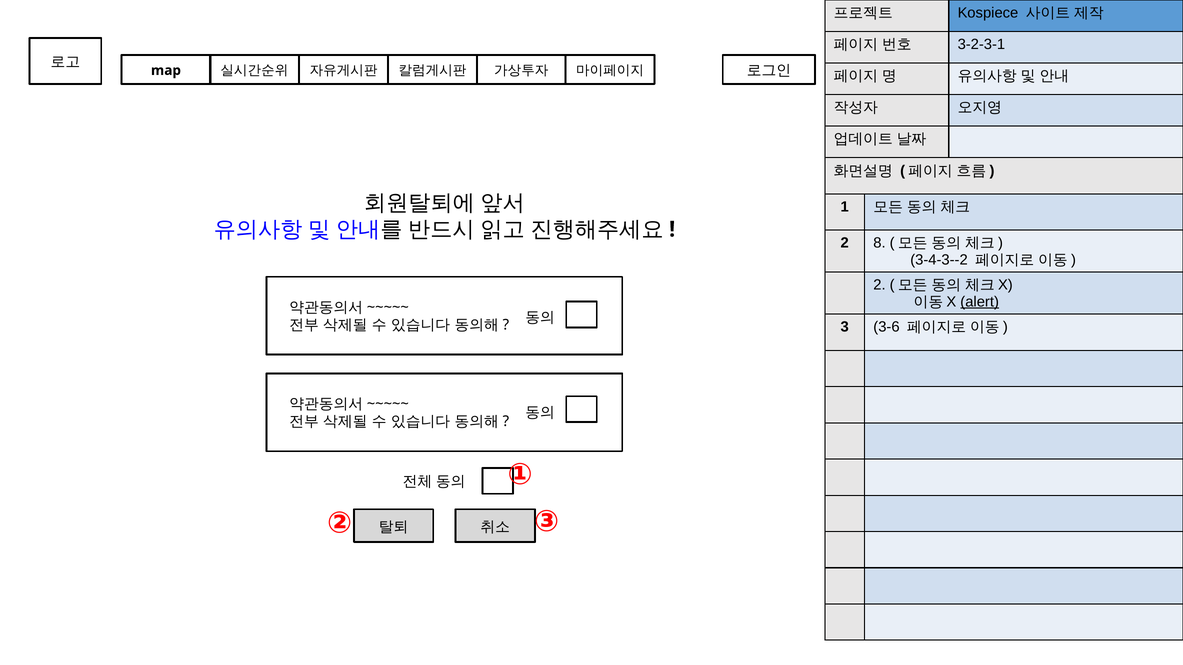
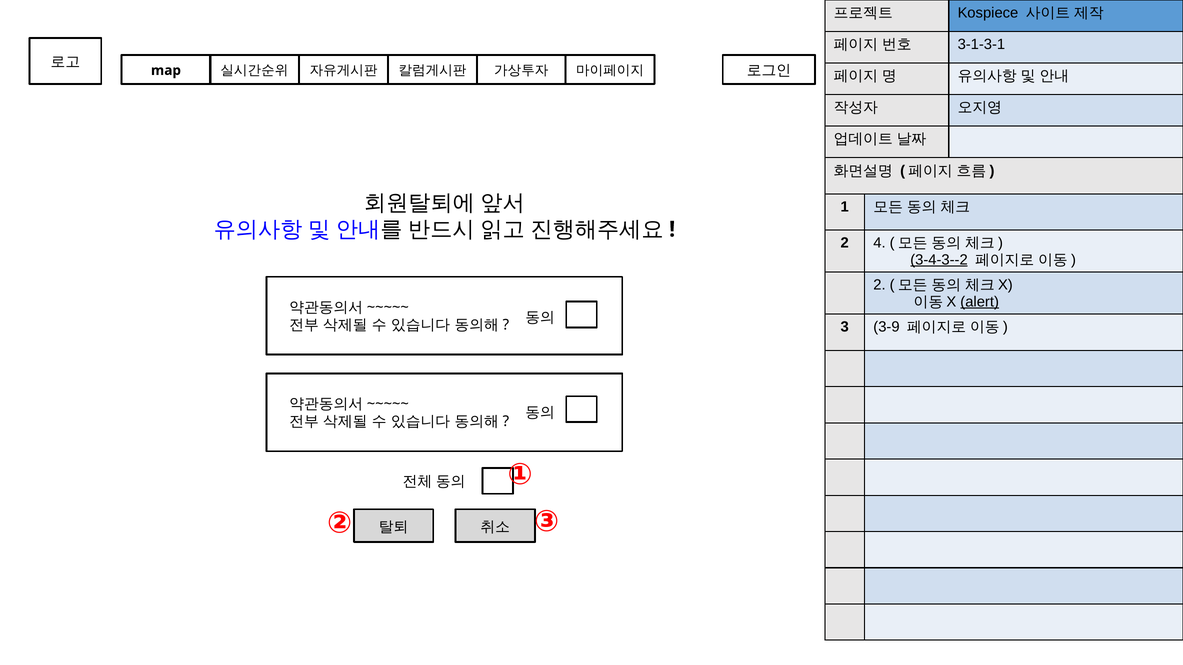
3-2-3-1: 3-2-3-1 -> 3-1-3-1 (981, 45)
8: 8 -> 4 (880, 243)
3-4-3--2 underline: none -> present (939, 260)
3-6: 3-6 -> 3-9 (886, 327)
